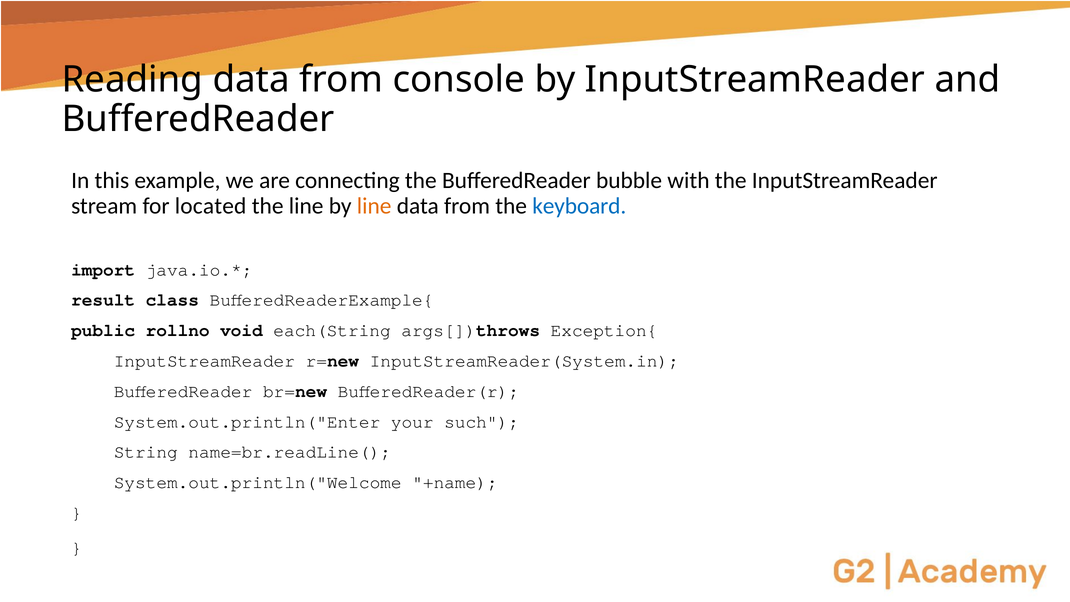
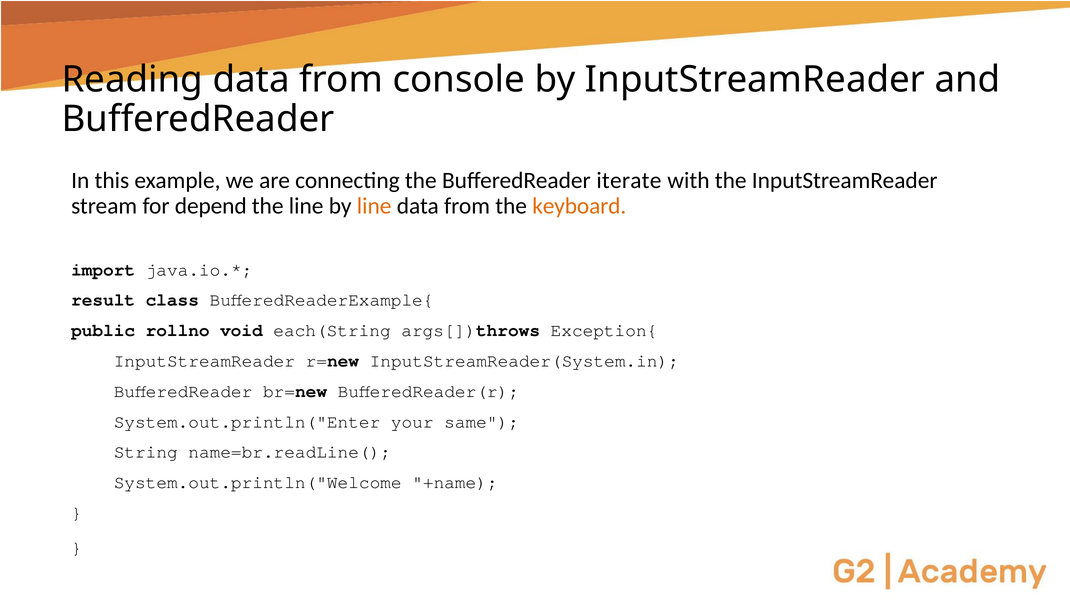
bubble: bubble -> iterate (629, 180)
located: located -> depend (211, 206)
keyboard colour: blue -> orange (579, 206)
such: such -> same (482, 422)
